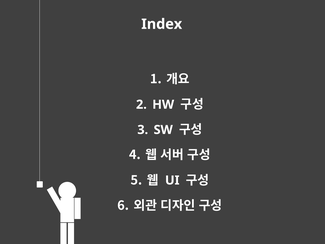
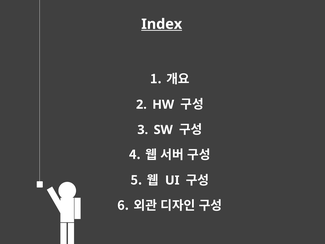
Index underline: none -> present (162, 24)
